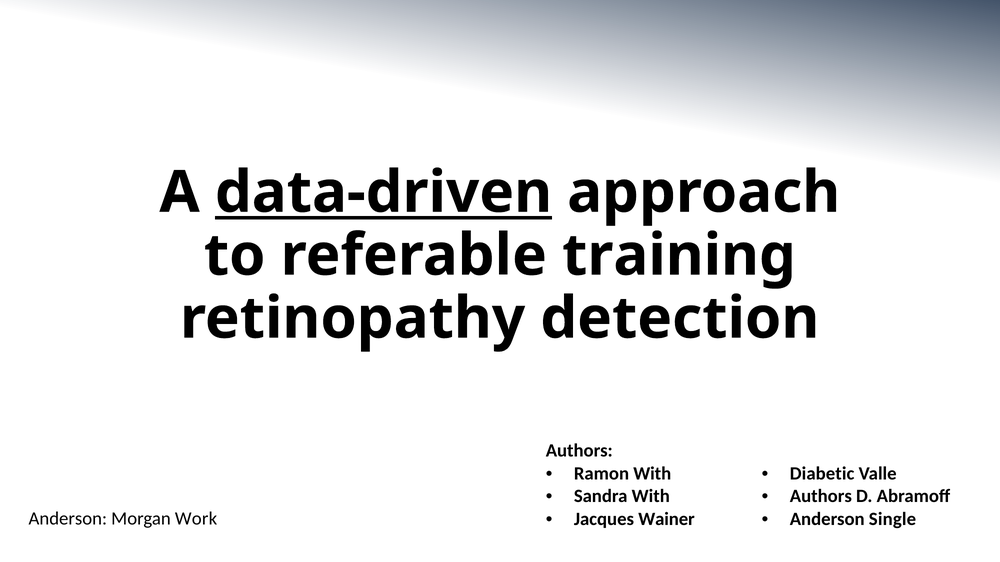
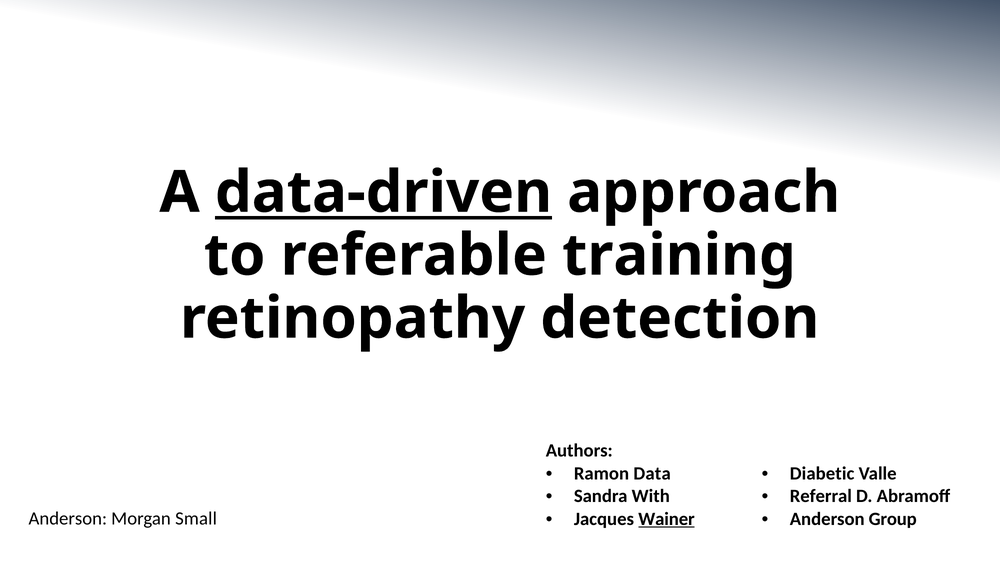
Ramon With: With -> Data (652, 474)
Authors: Authors -> Referral (821, 497)
Wainer underline: none -> present (667, 520)
Single: Single -> Group (893, 520)
Work: Work -> Small (196, 519)
